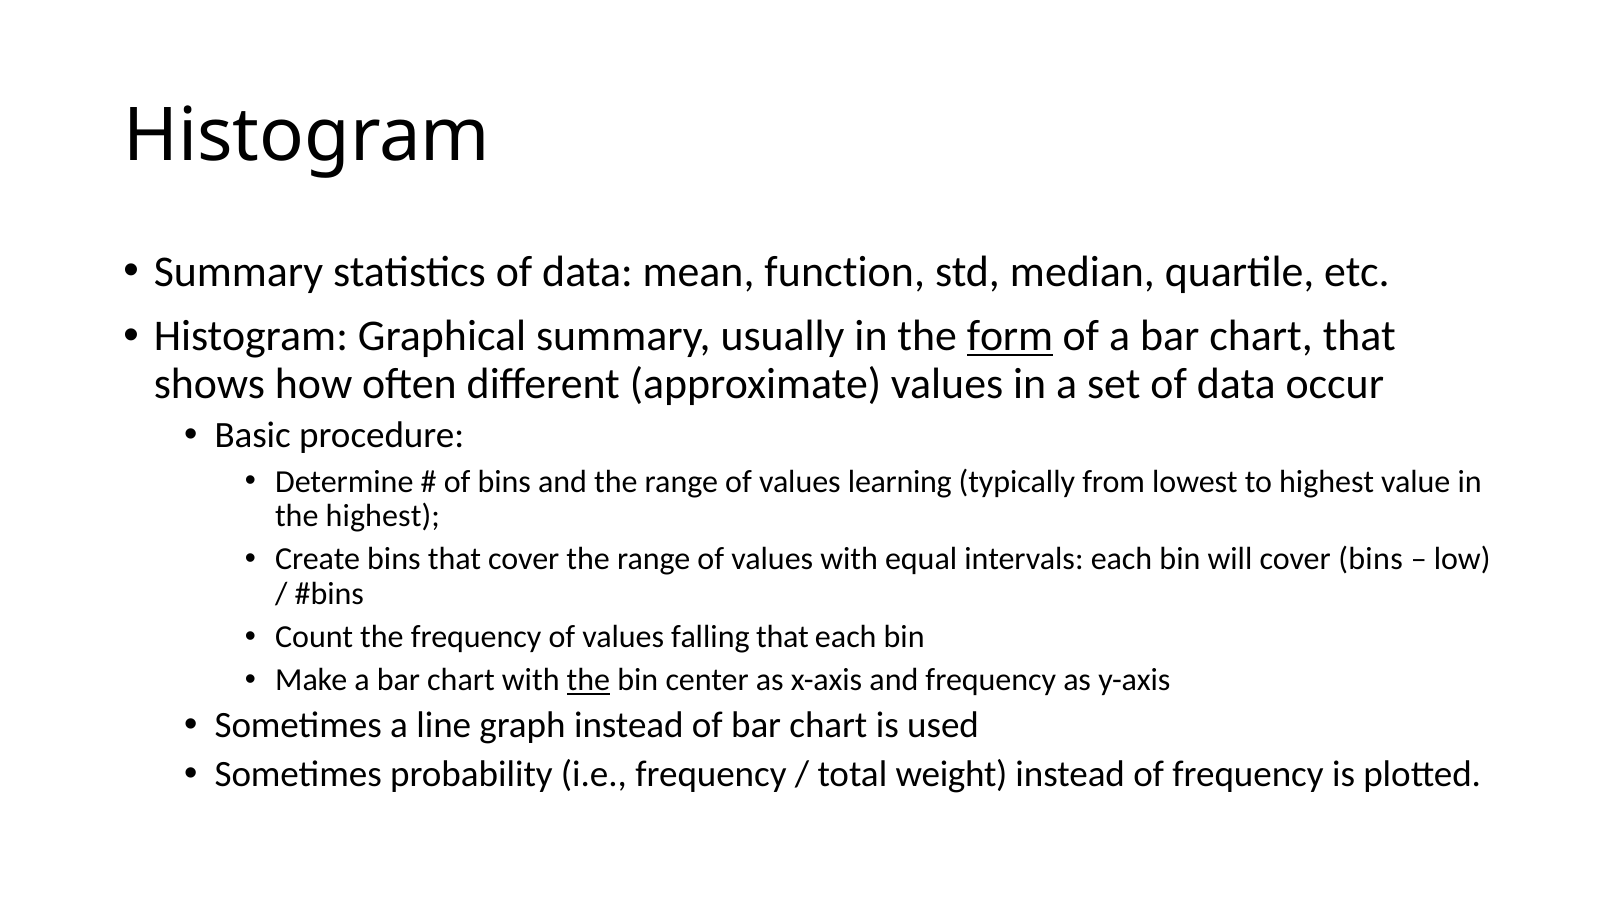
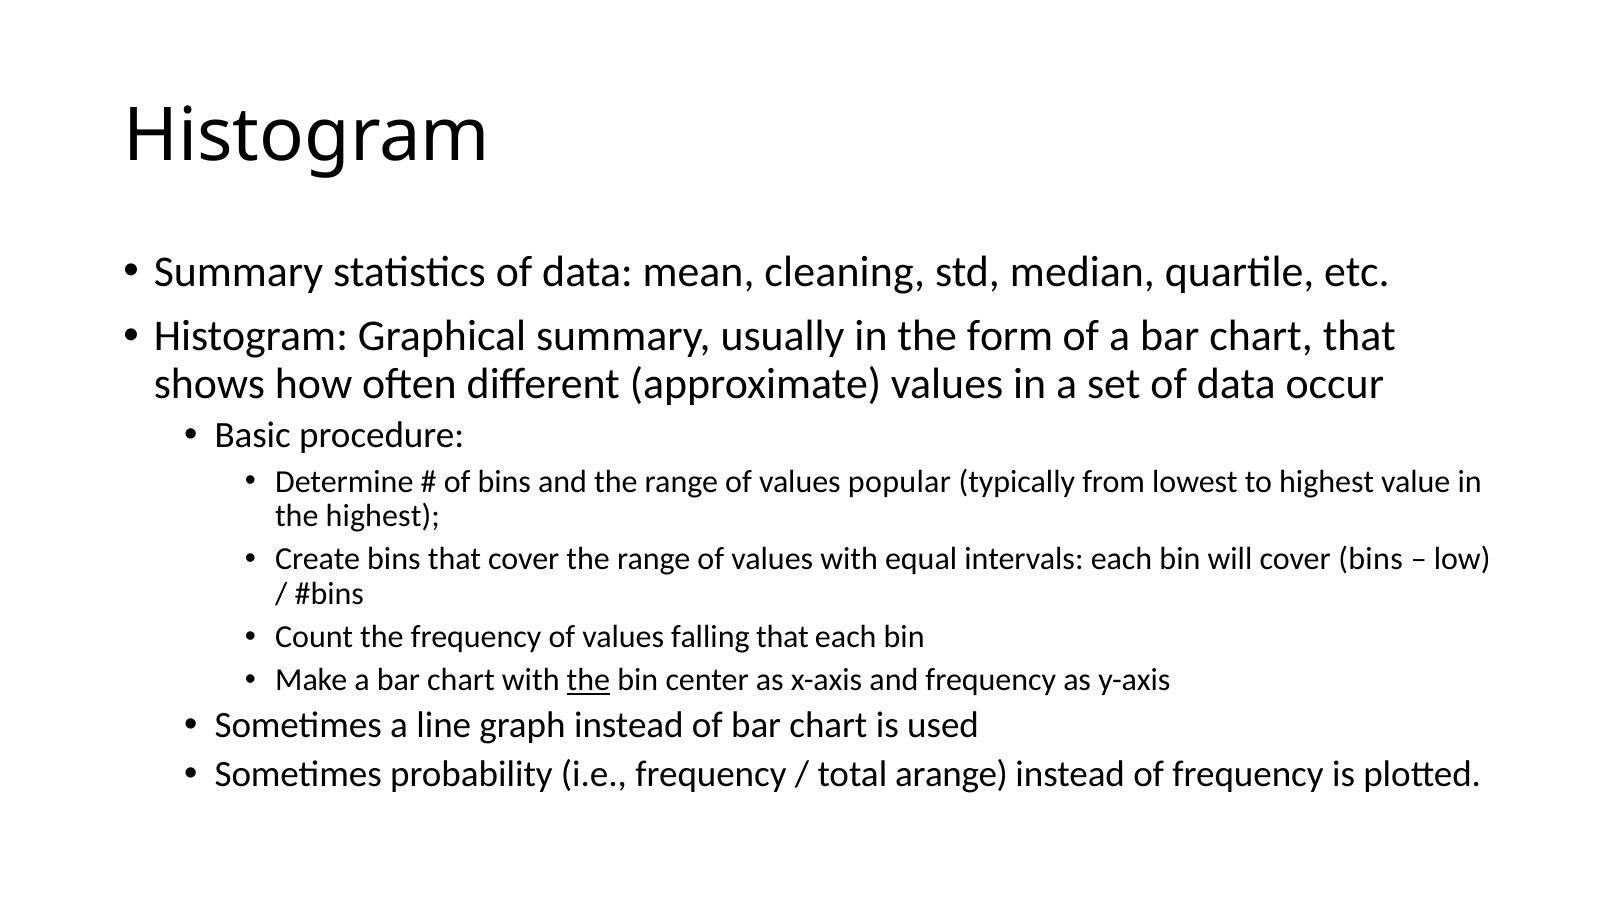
function: function -> cleaning (845, 272)
form underline: present -> none (1010, 336)
learning: learning -> popular (900, 481)
weight: weight -> arange (952, 774)
